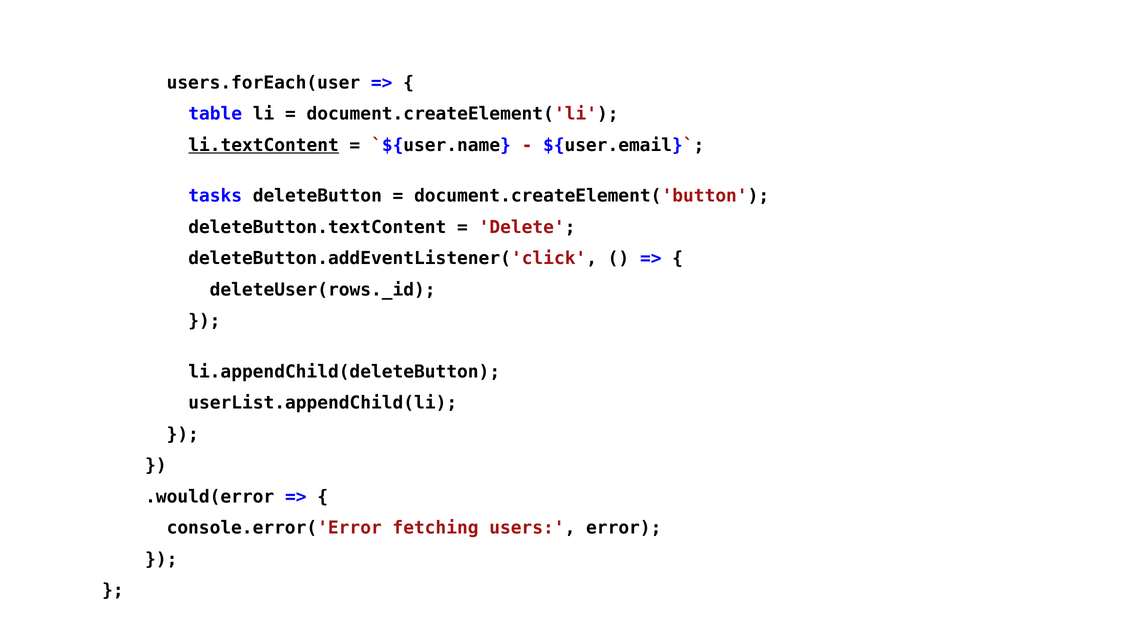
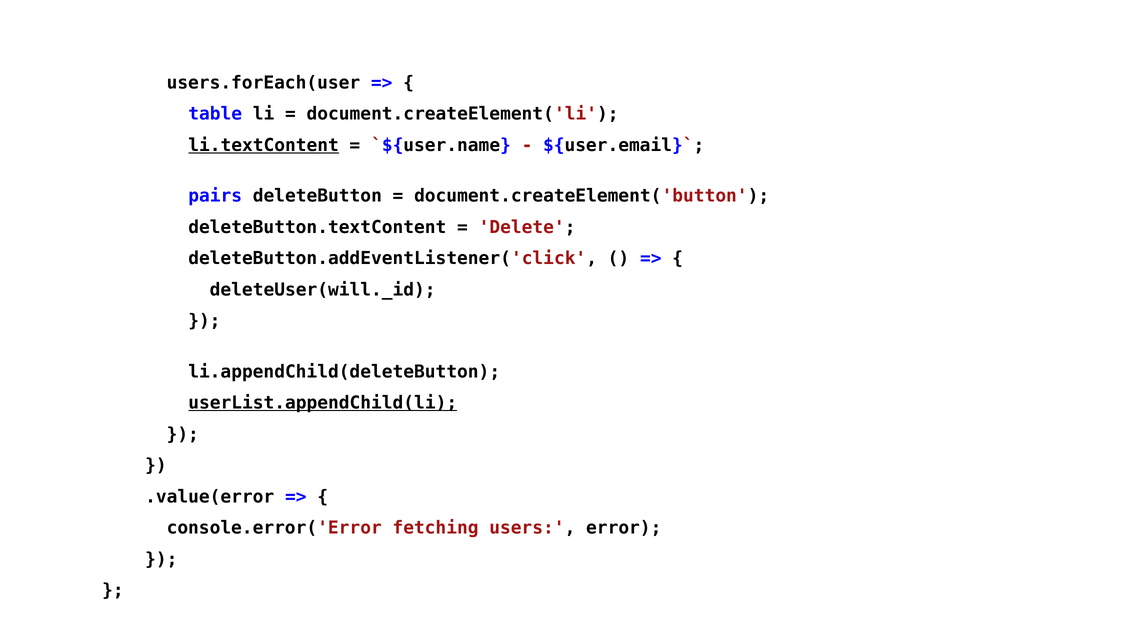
tasks: tasks -> pairs (215, 196)
deleteUser(rows._id: deleteUser(rows._id -> deleteUser(will._id (323, 290)
userList.appendChild(li underline: none -> present (323, 403)
.would(error: .would(error -> .value(error (210, 496)
